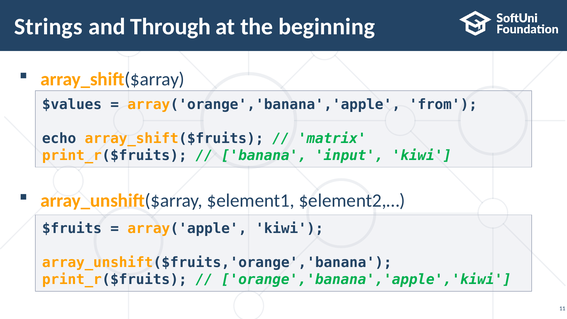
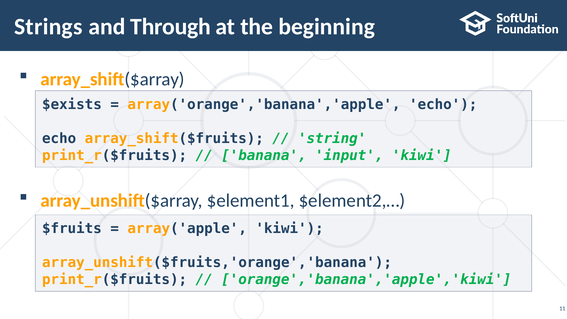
$values: $values -> $exists (72, 104)
array('orange','banana','apple from: from -> echo (443, 104)
matrix: matrix -> string (332, 138)
